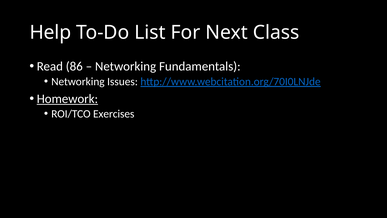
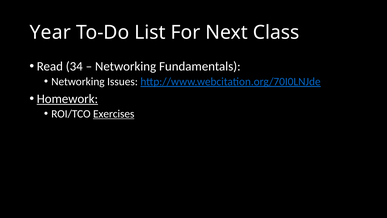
Help: Help -> Year (50, 33)
86: 86 -> 34 (74, 66)
Exercises underline: none -> present (114, 114)
